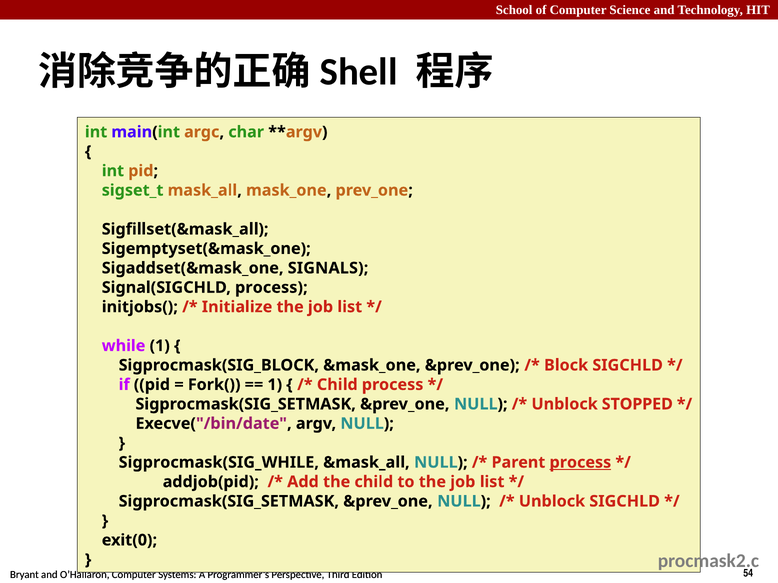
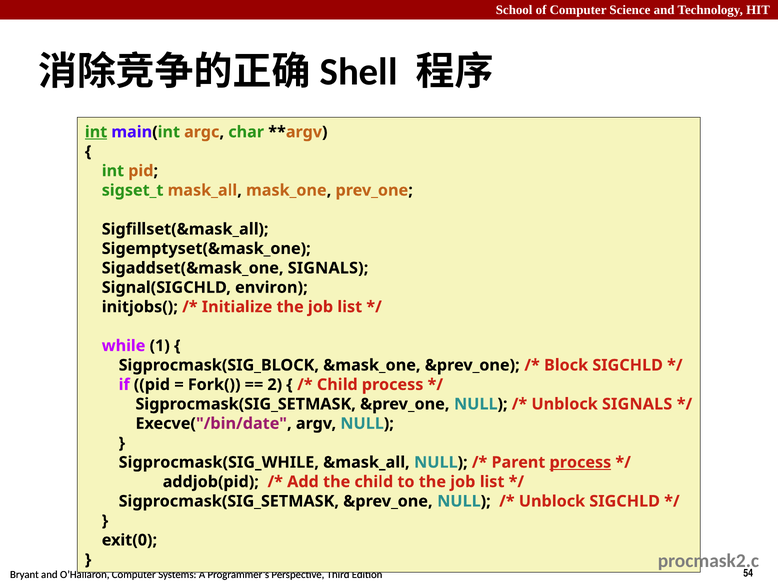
int underline: none -> present (96, 132)
Signal(SIGCHLD process: process -> environ (271, 288)
1: 1 -> 2 (275, 385)
Unblock STOPPED: STOPPED -> SIGNALS (637, 404)
